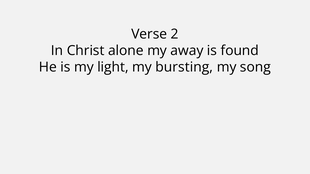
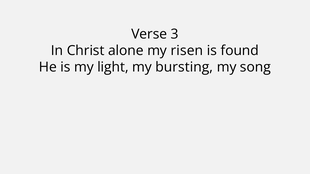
2: 2 -> 3 (175, 34)
away: away -> risen (187, 51)
